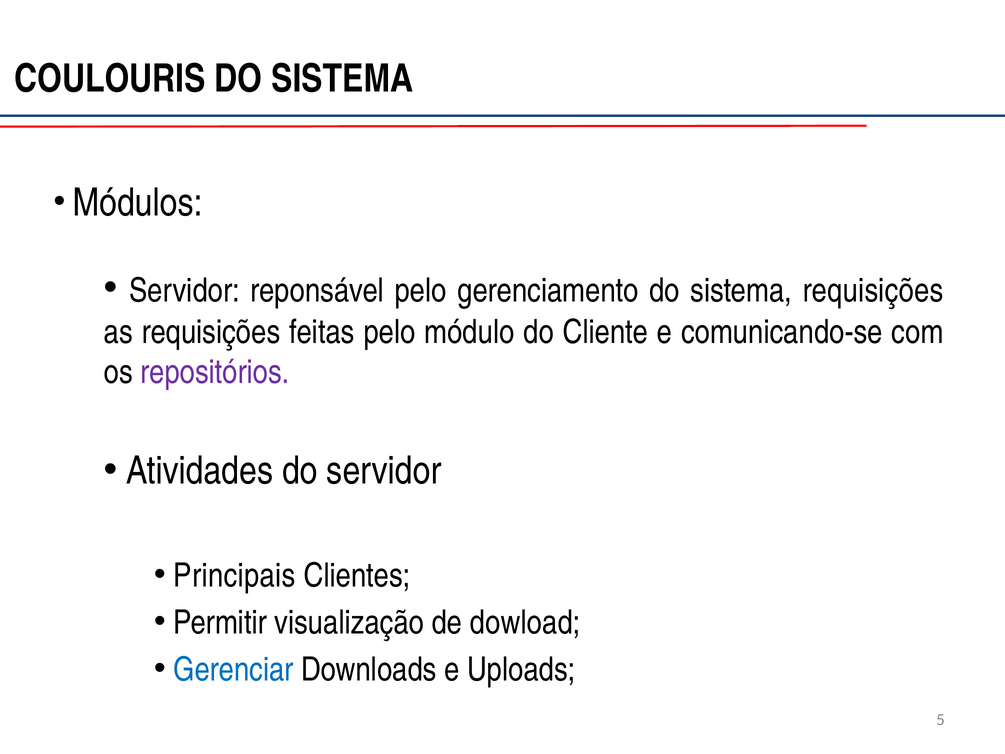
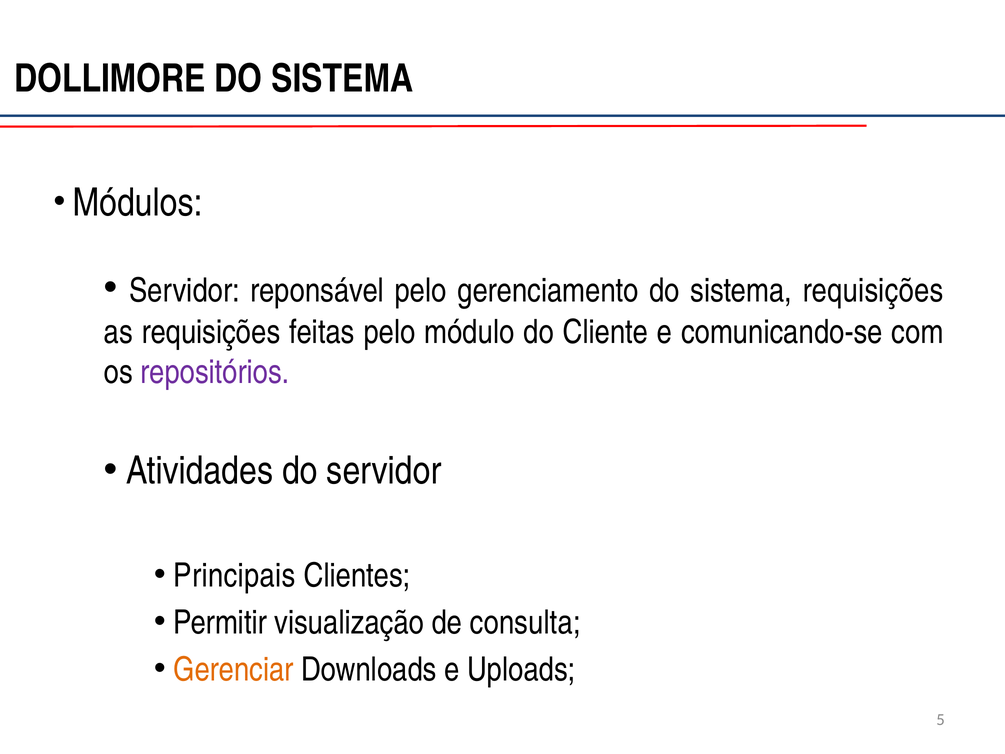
COULOURIS: COULOURIS -> DOLLIMORE (110, 79)
dowload: dowload -> consulta (525, 622)
Gerenciar colour: blue -> orange (233, 669)
